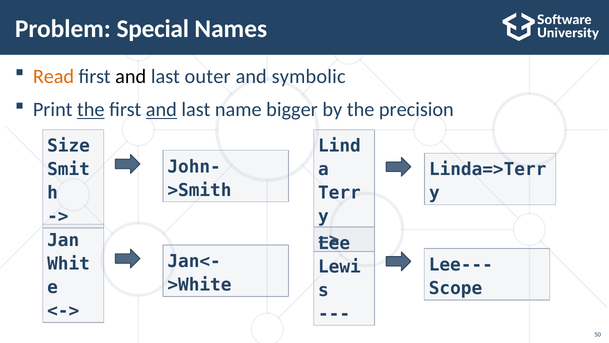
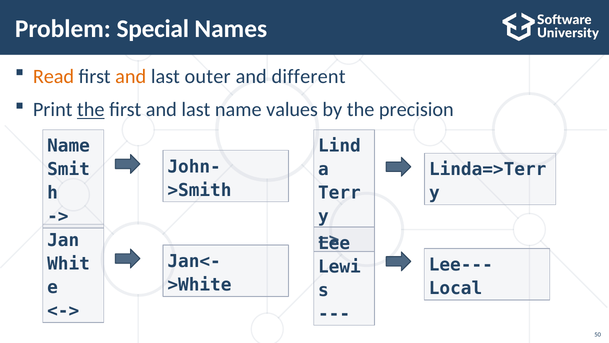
and colour: black -> orange (131, 76)
symbolic: symbolic -> different (309, 76)
and underline: present -> none (161, 110)
bigger: bigger -> values (292, 110)
Size: Size -> Name (69, 146)
Scope: Scope -> Local (456, 288)
